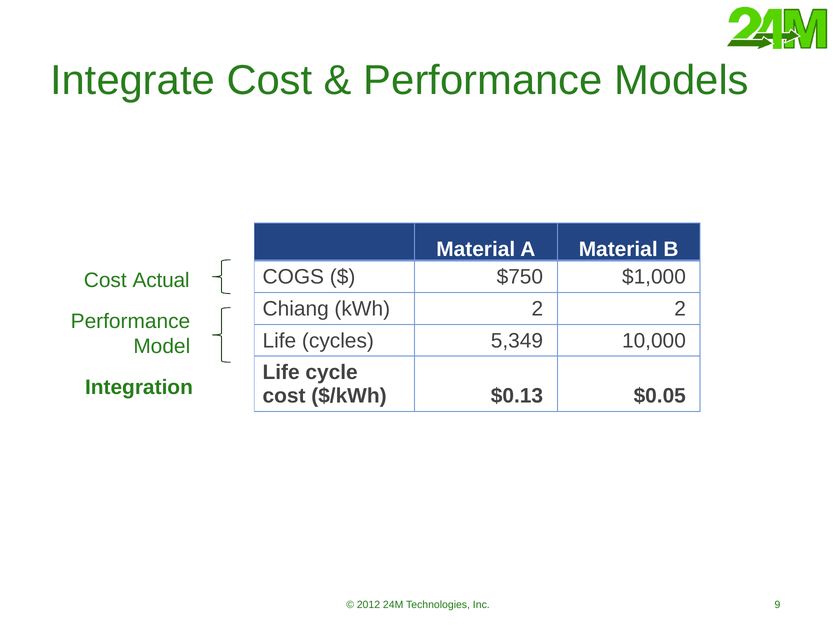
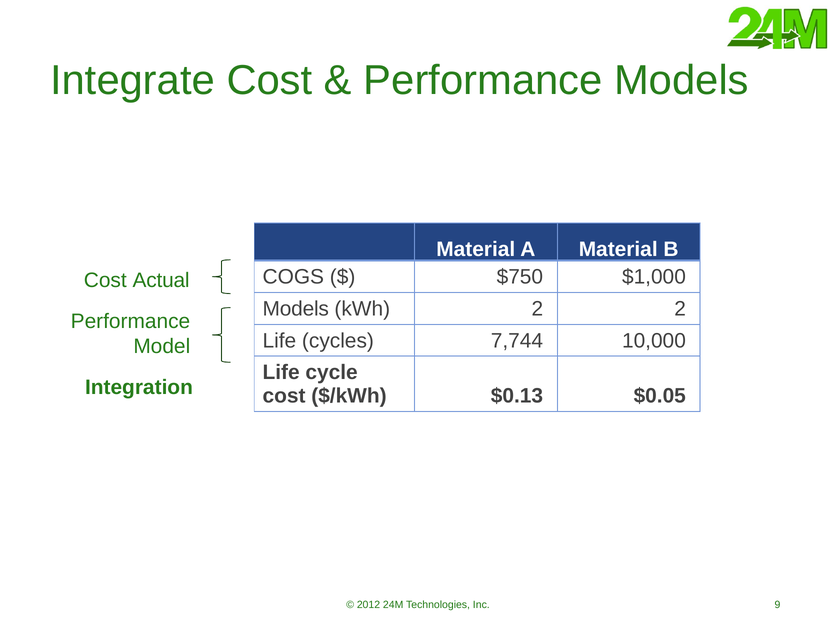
Chiang: Chiang -> Models (296, 309)
5,349: 5,349 -> 7,744 (517, 341)
